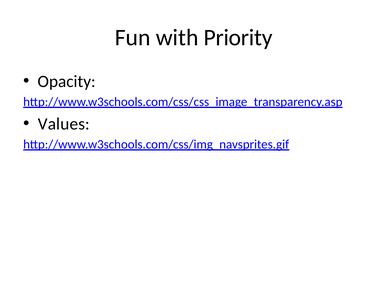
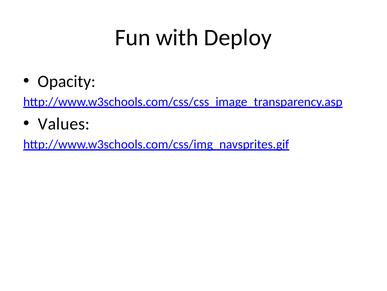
Priority: Priority -> Deploy (238, 37)
